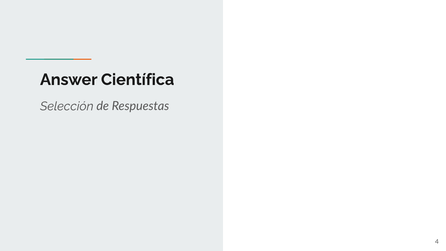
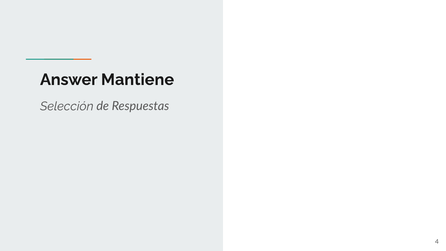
Científica: Científica -> Mantiene (138, 80)
